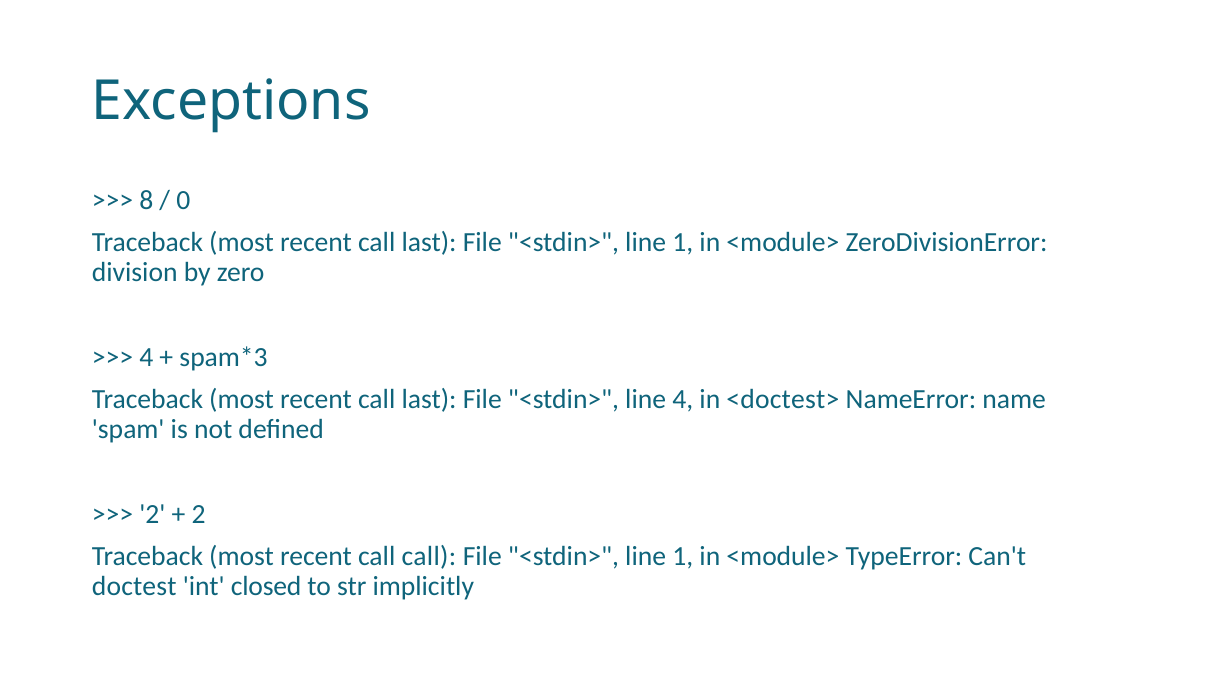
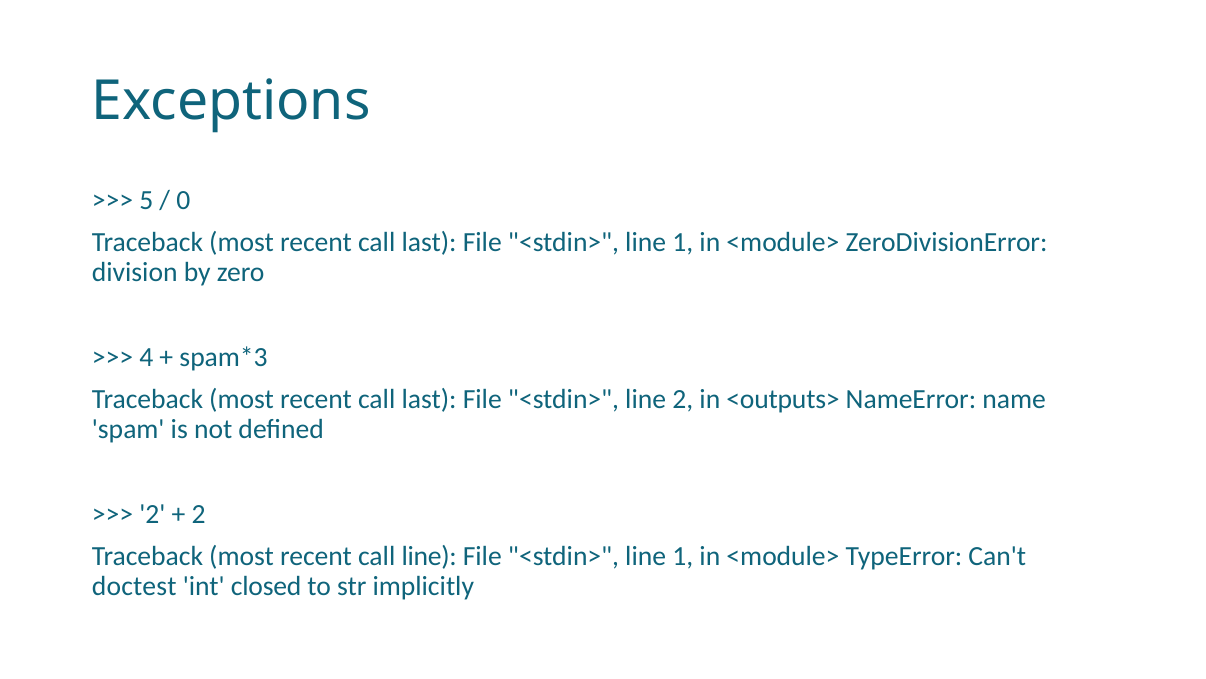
8: 8 -> 5 (146, 200)
line 4: 4 -> 2 (683, 399)
<doctest>: <doctest> -> <outputs> (783, 399)
call call: call -> line (429, 556)
